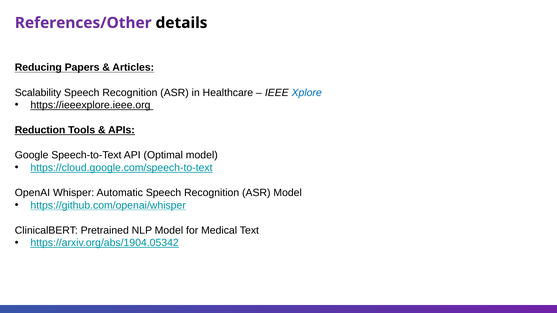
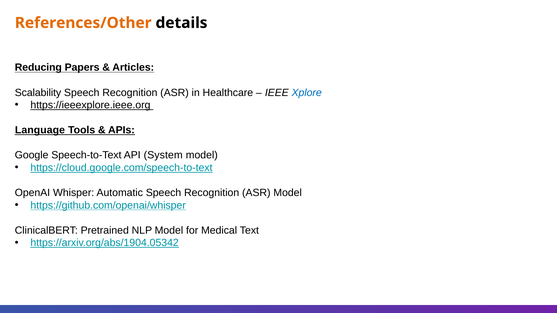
References/Other colour: purple -> orange (83, 23)
Reduction: Reduction -> Language (40, 130)
Optimal: Optimal -> System (163, 155)
